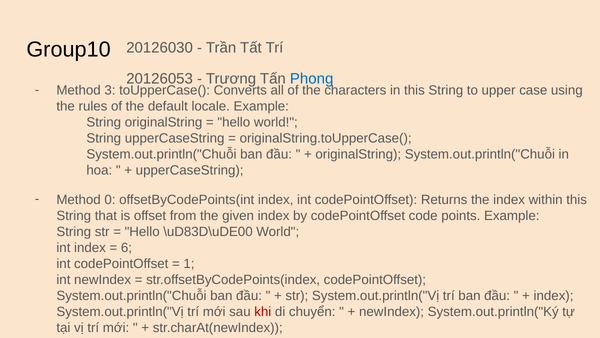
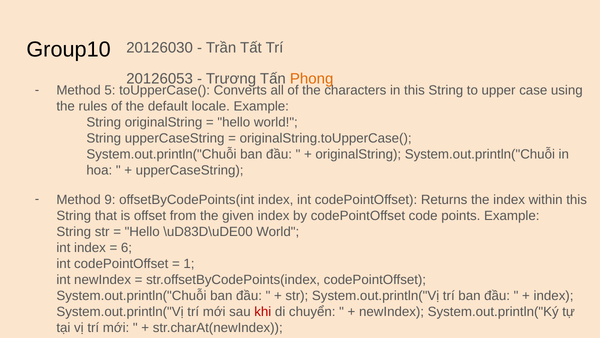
Phong colour: blue -> orange (312, 79)
3: 3 -> 5 (110, 90)
0: 0 -> 9 (110, 199)
